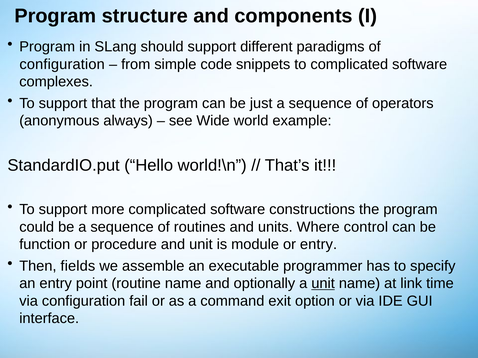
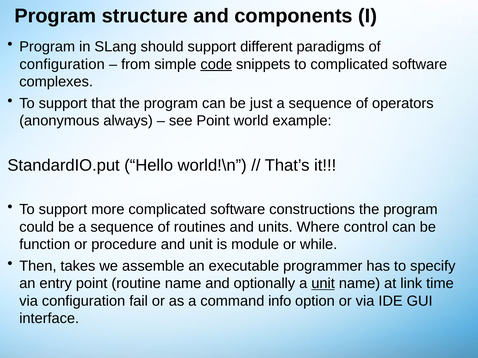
code underline: none -> present (216, 64)
see Wide: Wide -> Point (213, 121)
or entry: entry -> while (319, 245)
fields: fields -> takes (78, 266)
exit: exit -> info (280, 301)
